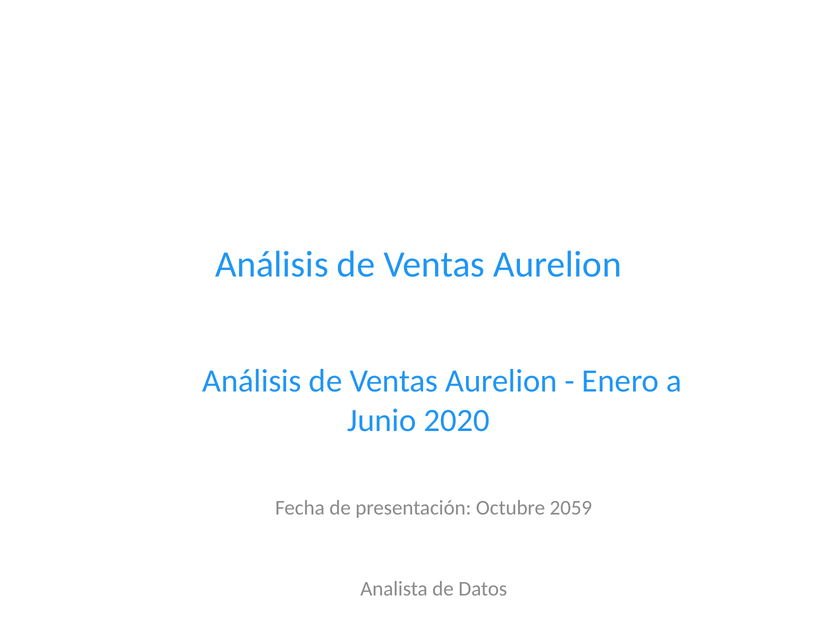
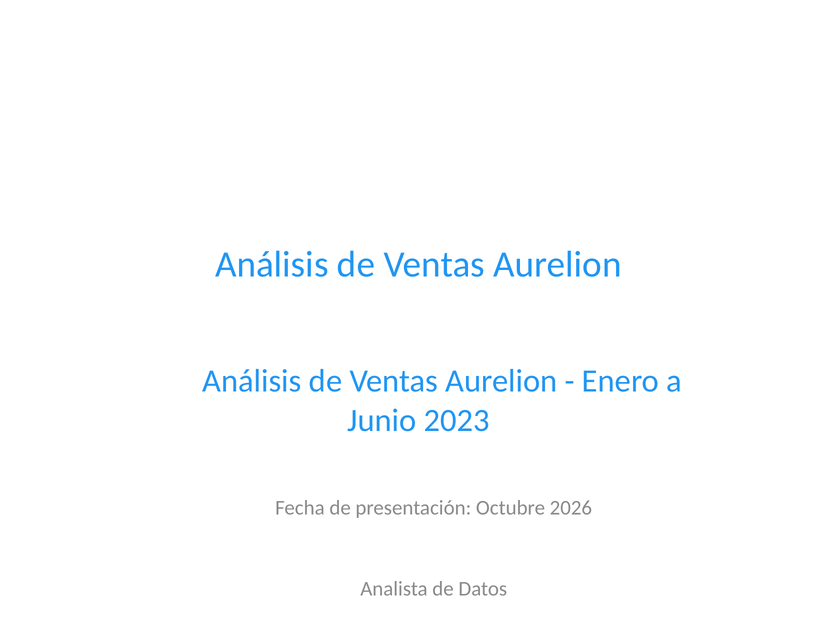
2020: 2020 -> 2023 (457, 421)
2059: 2059 -> 2026 (571, 508)
